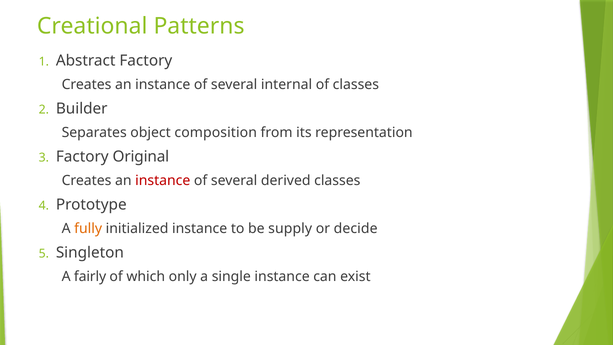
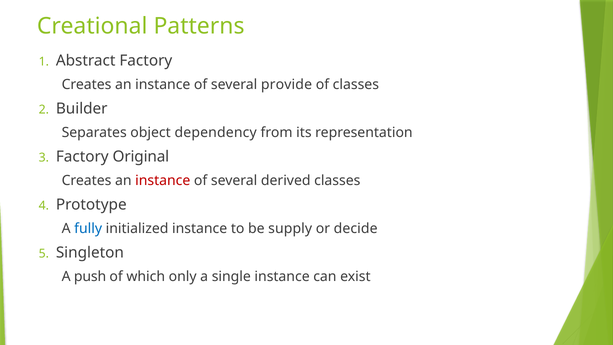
internal: internal -> provide (287, 85)
composition: composition -> dependency (216, 133)
fully colour: orange -> blue (88, 229)
fairly: fairly -> push (90, 277)
